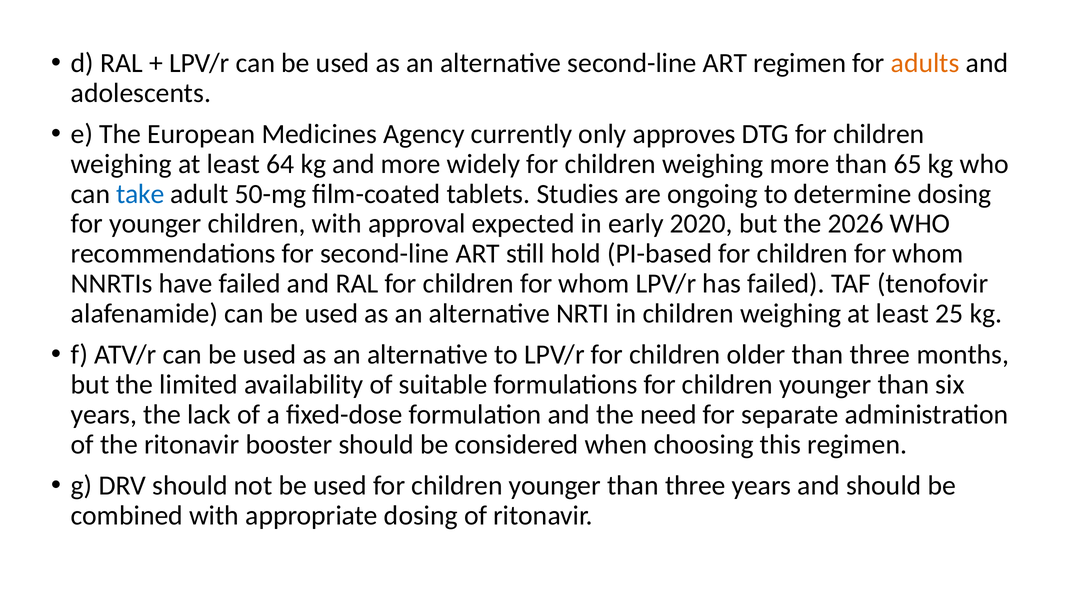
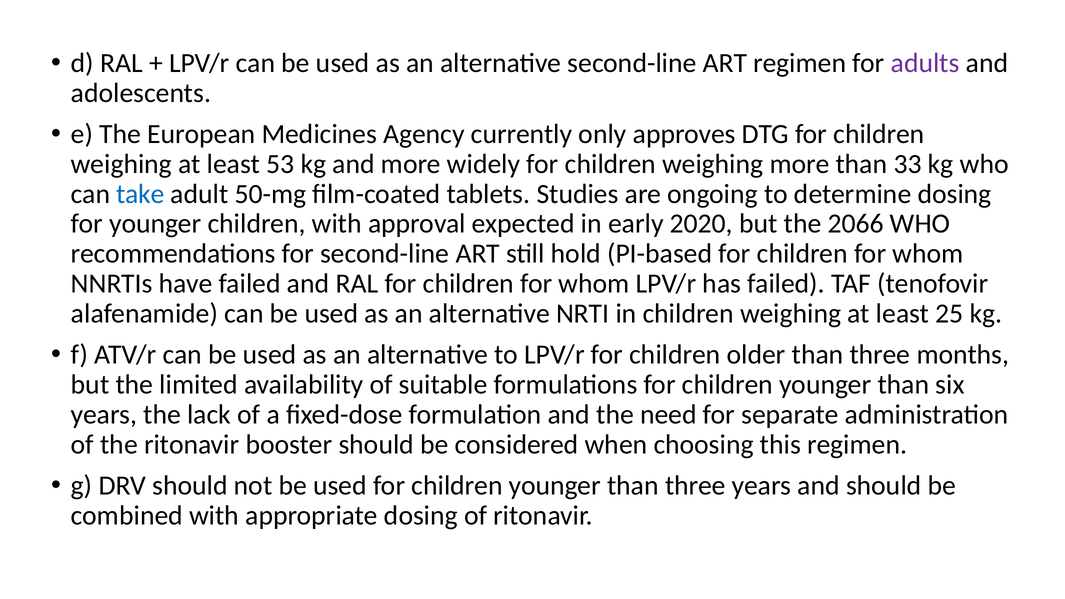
adults colour: orange -> purple (925, 63)
64: 64 -> 53 (280, 164)
65: 65 -> 33 (908, 164)
2026: 2026 -> 2066 (856, 224)
